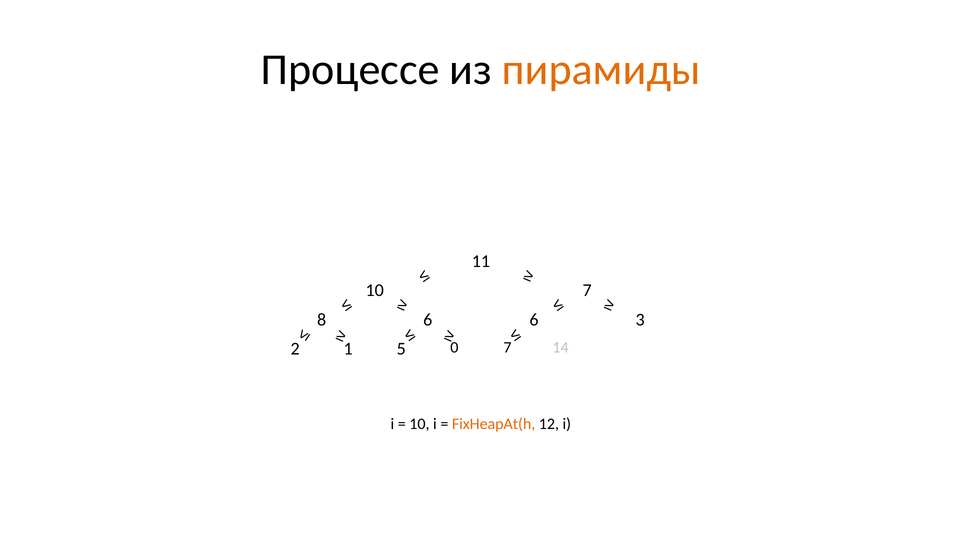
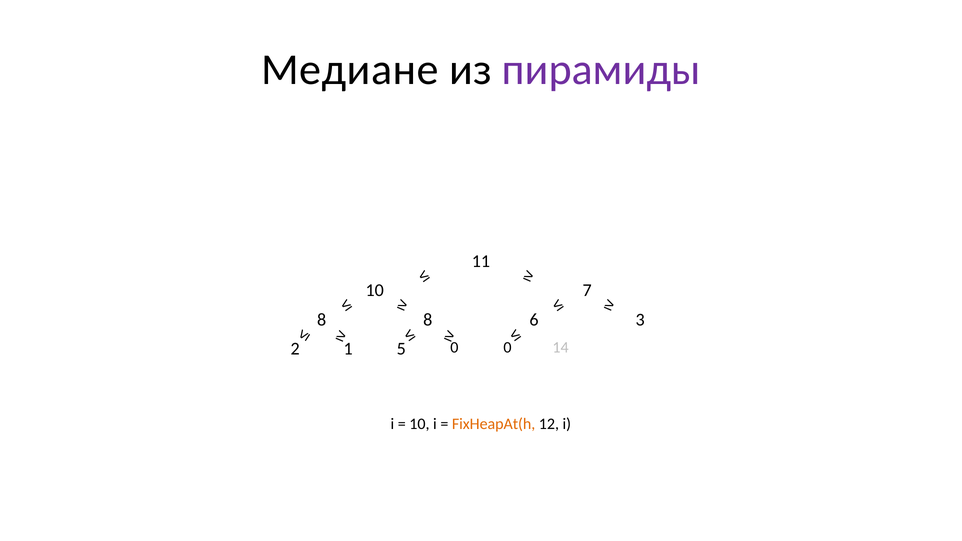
Процессе: Процессе -> Медиане (350, 70)
пирамиды colour: orange -> purple (601, 70)
8 6: 6 -> 8 (428, 320)
0 7: 7 -> 0 (507, 348)
